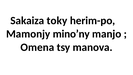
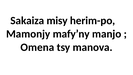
toky: toky -> misy (57, 21)
mino’ny: mino’ny -> mafy’ny (71, 34)
